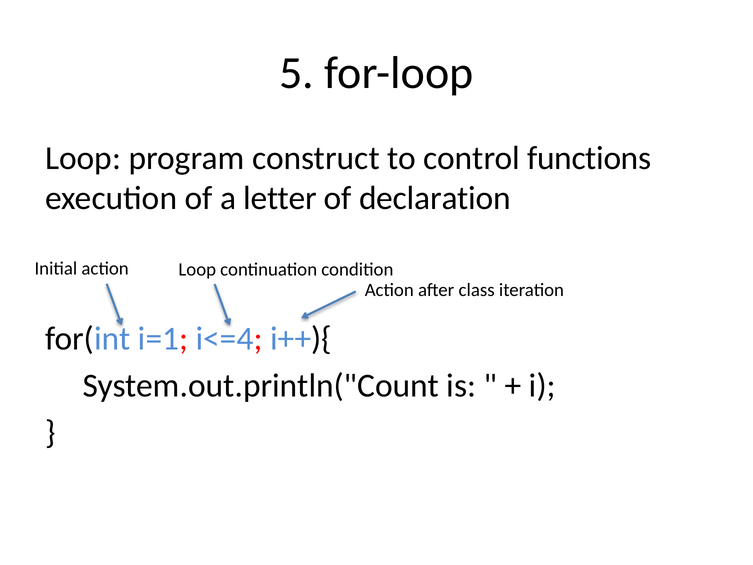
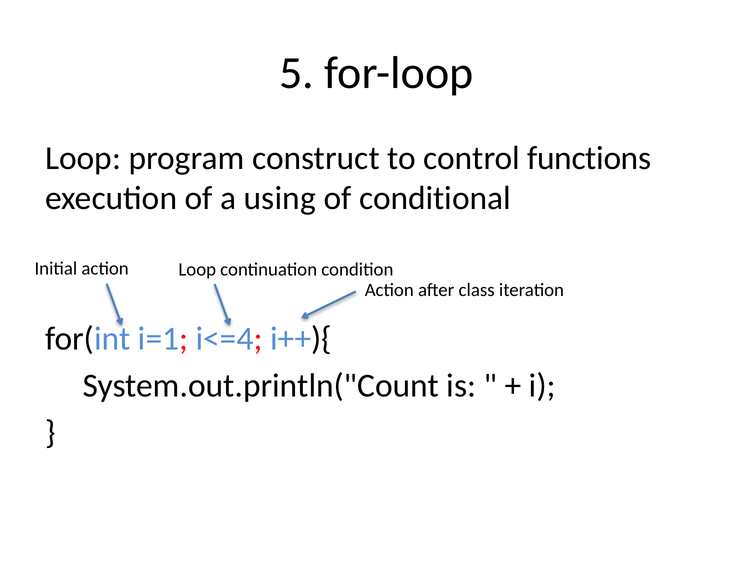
letter: letter -> using (280, 198)
declaration: declaration -> conditional (435, 198)
